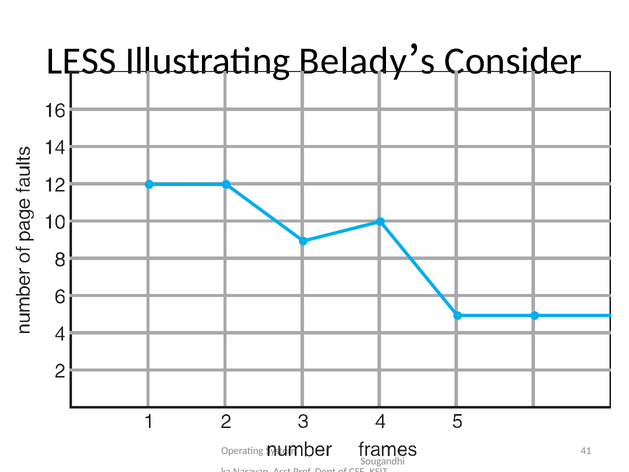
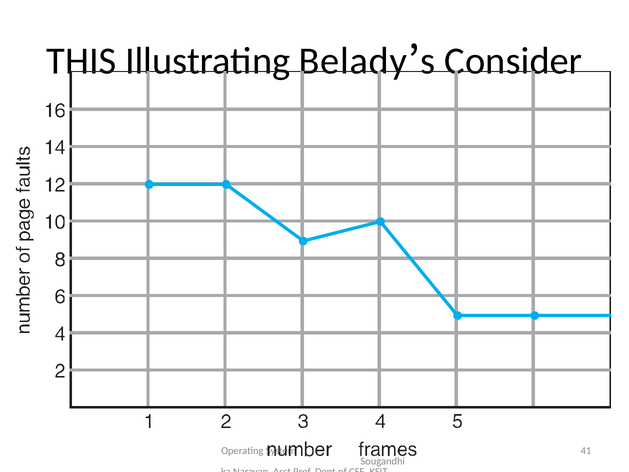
LESS: LESS -> THIS (81, 61)
